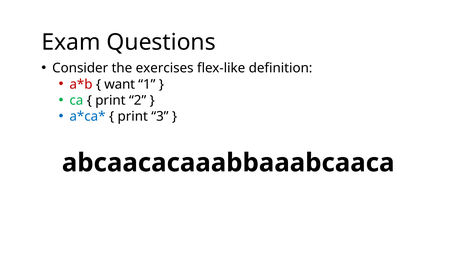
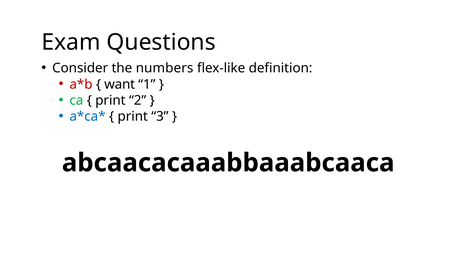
exercises: exercises -> numbers (165, 68)
